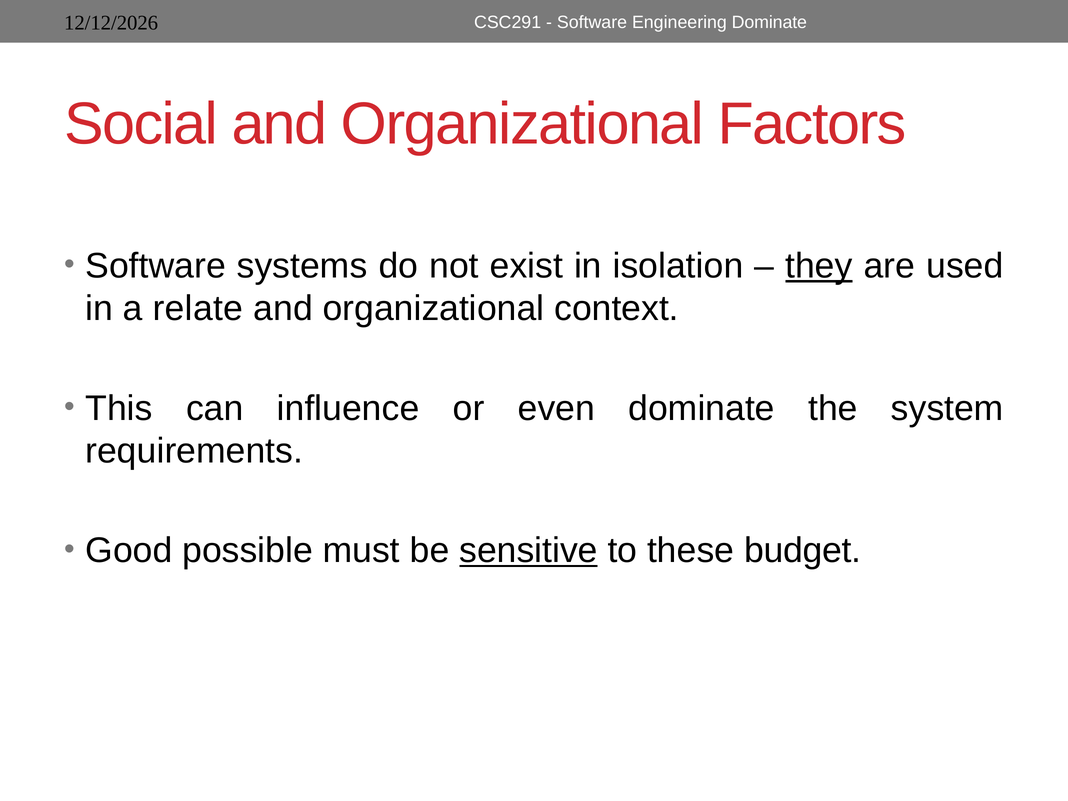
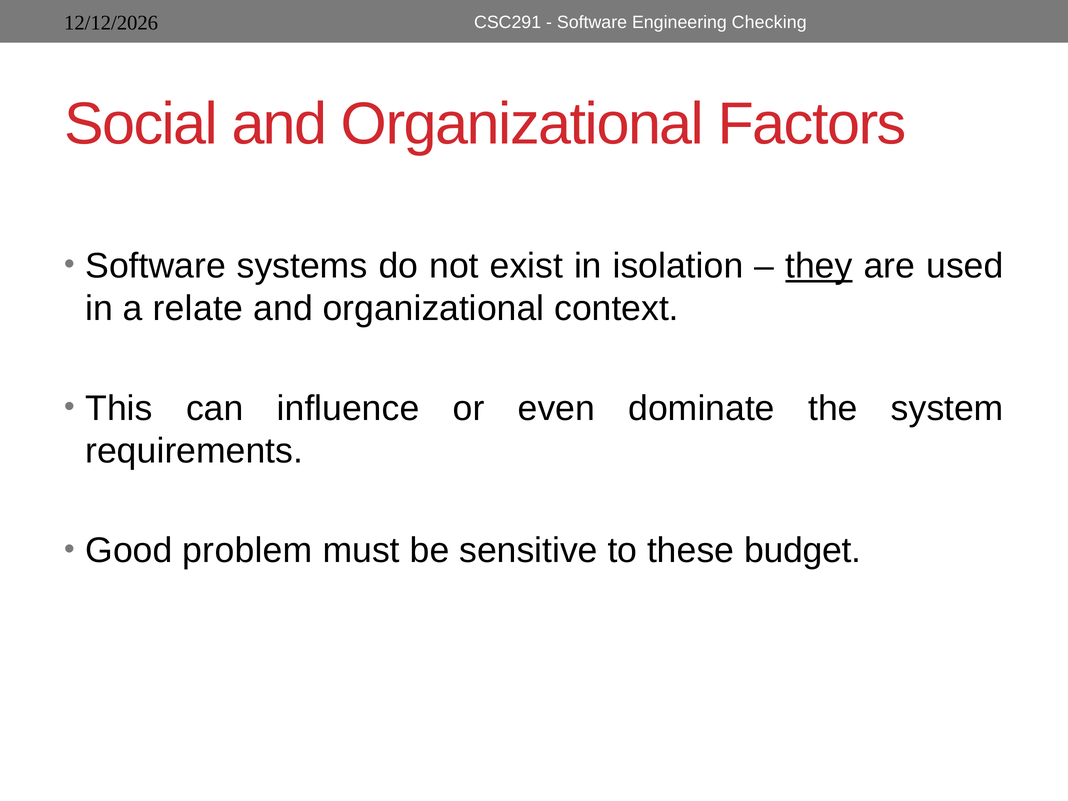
Engineering Dominate: Dominate -> Checking (769, 23)
possible: possible -> problem (247, 551)
sensitive underline: present -> none (528, 551)
